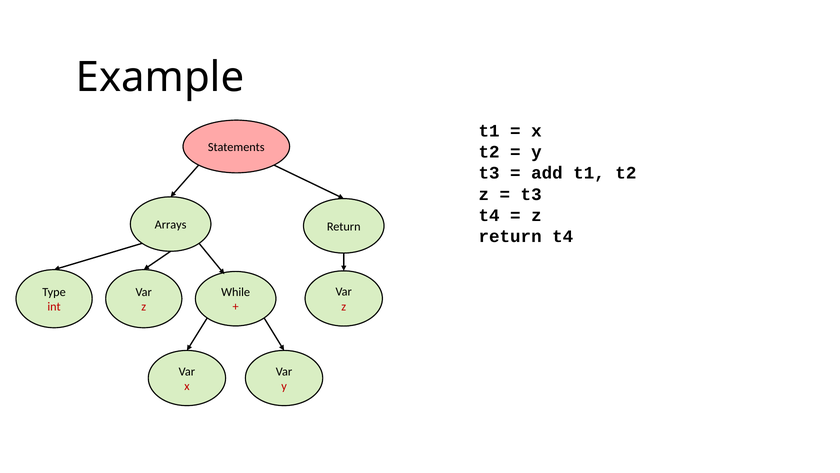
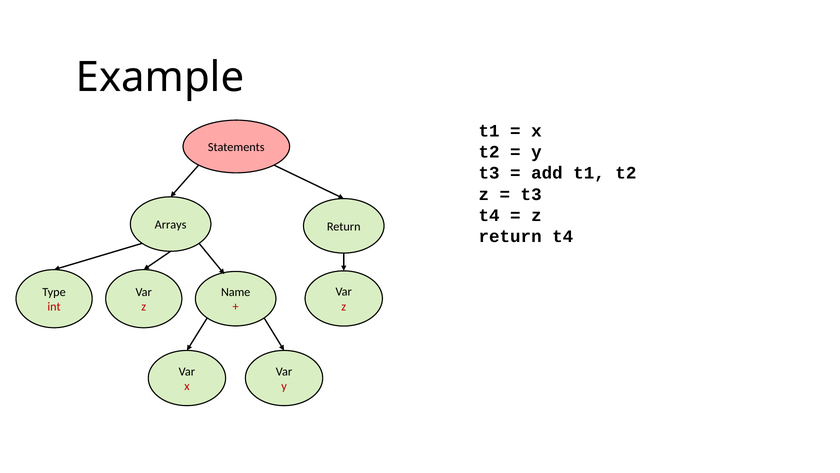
While: While -> Name (236, 292)
